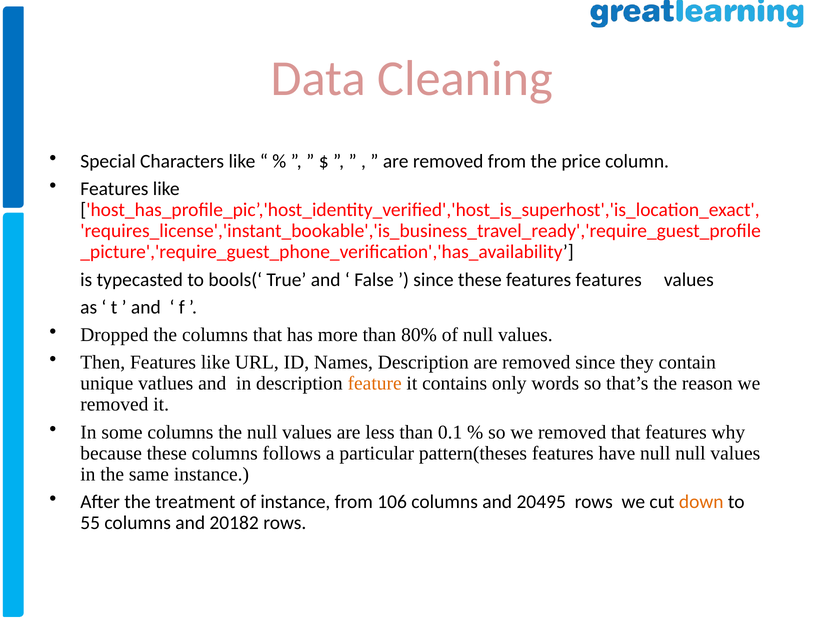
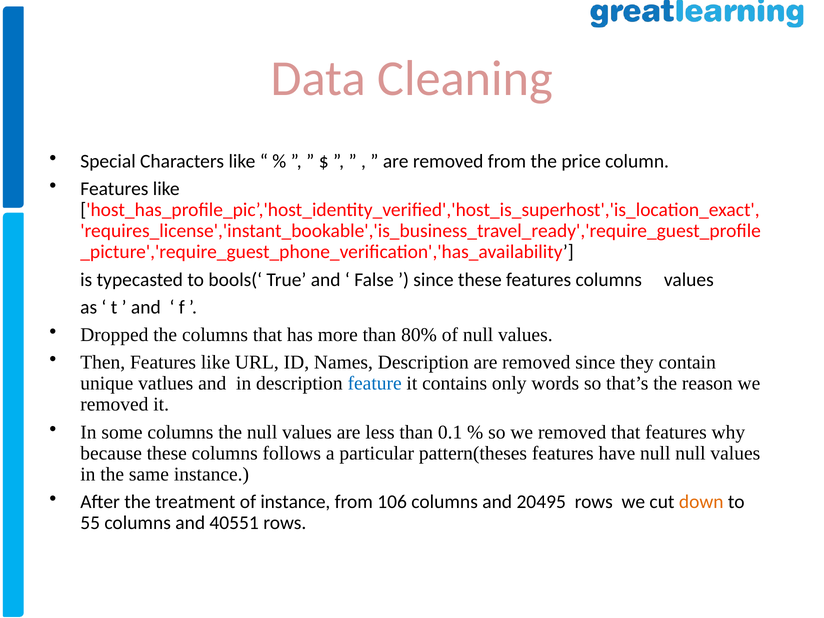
features features: features -> columns (609, 280)
feature colour: orange -> blue (375, 383)
20182: 20182 -> 40551 (234, 523)
